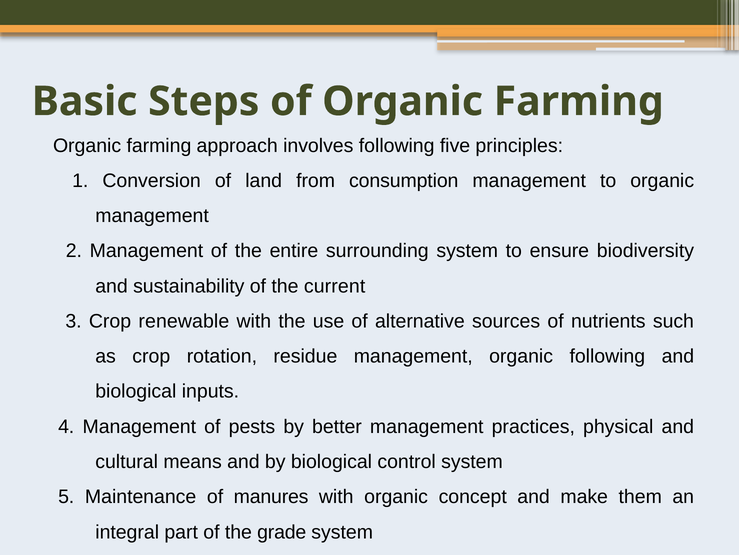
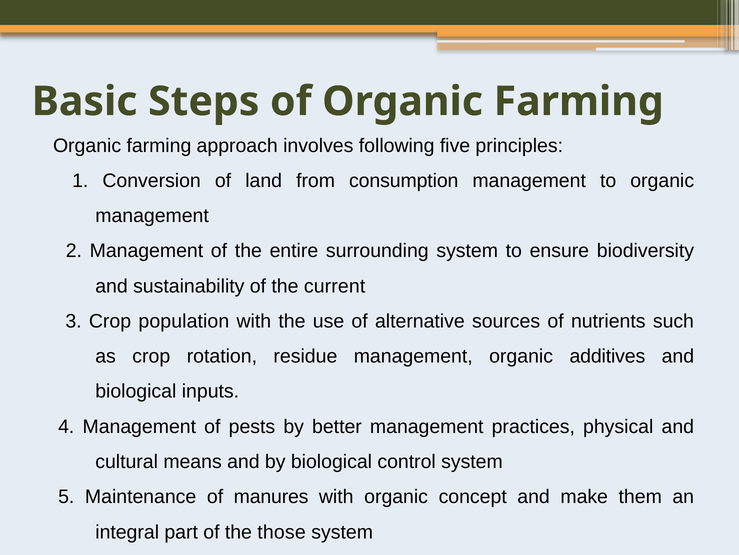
renewable: renewable -> population (184, 321)
organic following: following -> additives (607, 356)
grade: grade -> those (282, 531)
